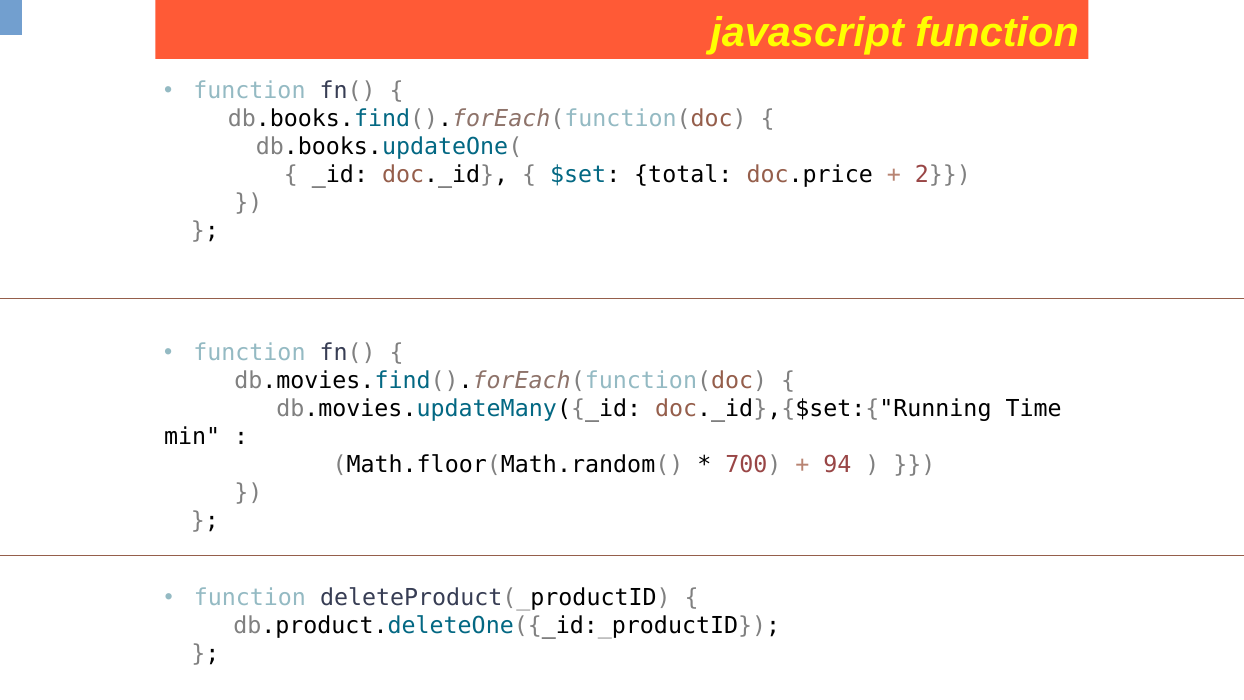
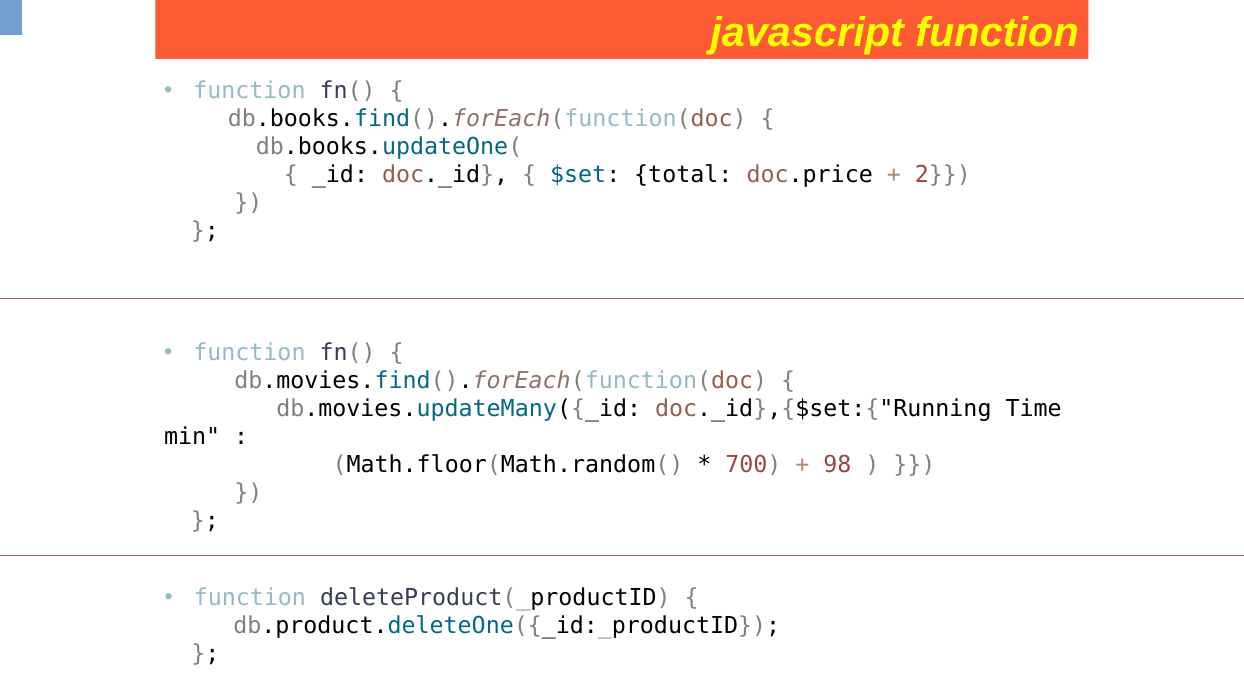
94: 94 -> 98 (837, 465)
